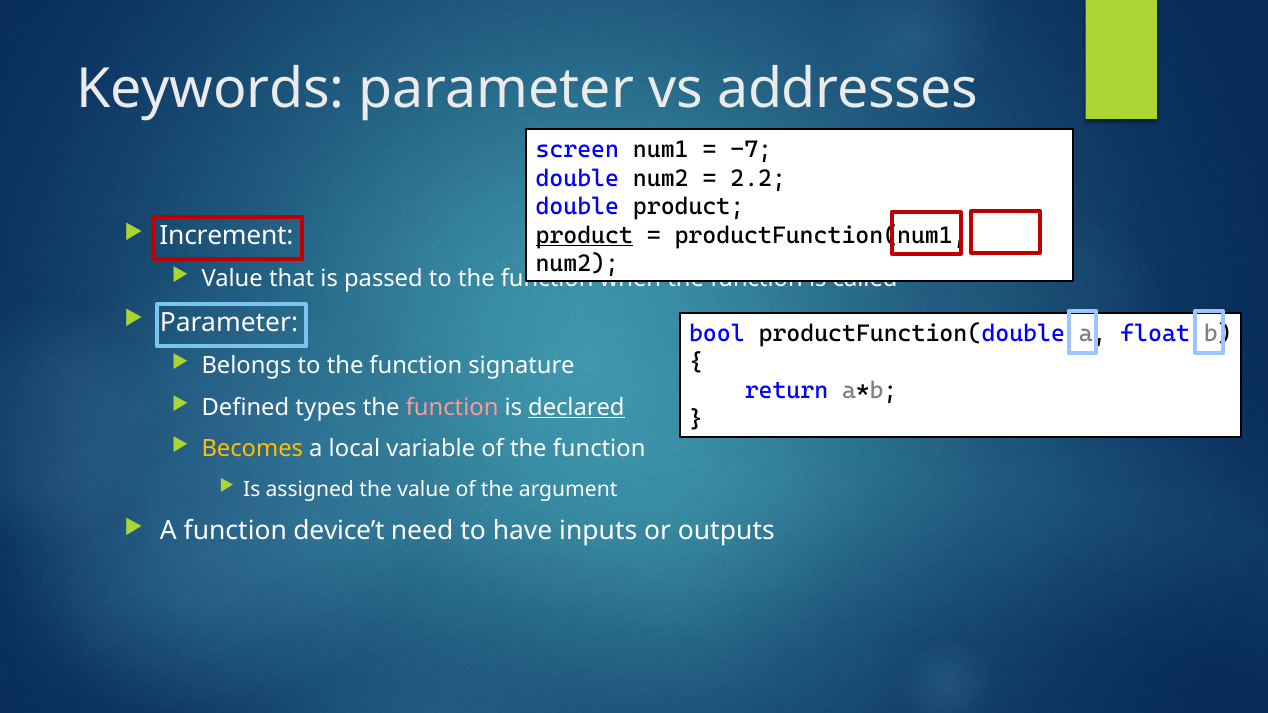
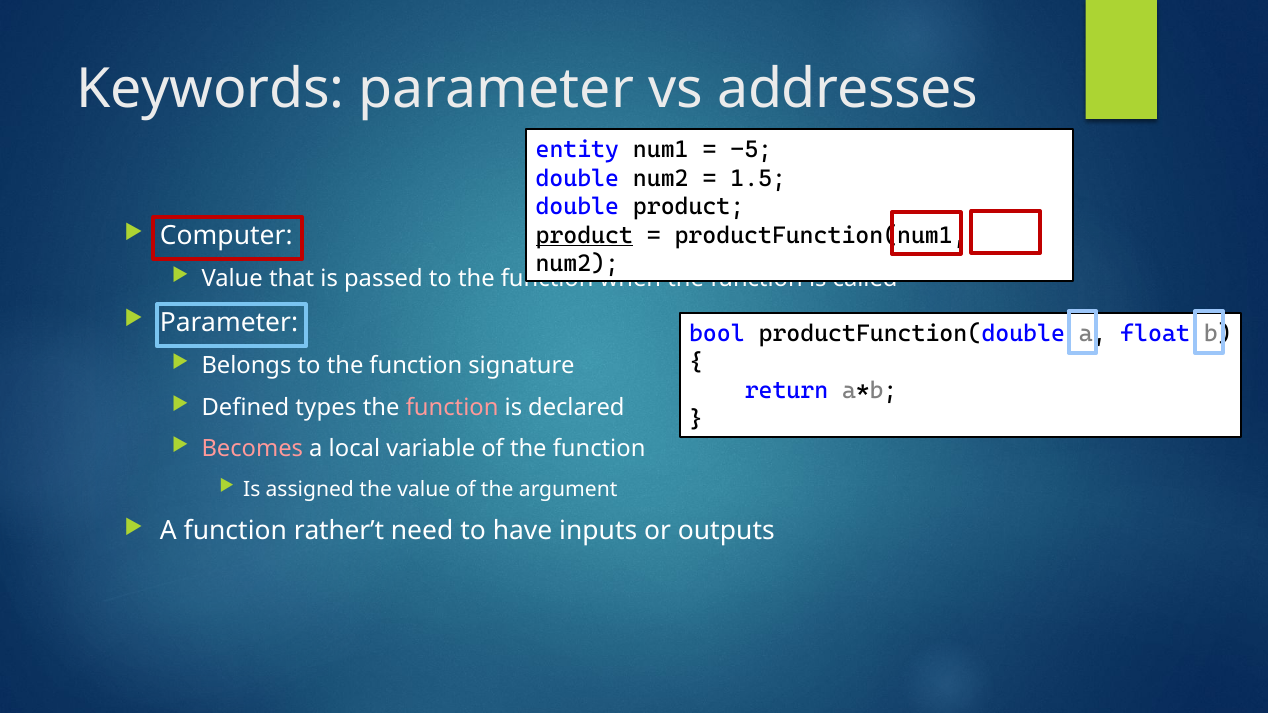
screen: screen -> entity (577, 150)
-7: -7 -> -5 (751, 150)
2.2: 2.2 -> 1.5 (758, 178)
Increment: Increment -> Computer (226, 236)
declared underline: present -> none (576, 408)
Becomes colour: yellow -> pink (252, 449)
device’t: device’t -> rather’t (339, 531)
